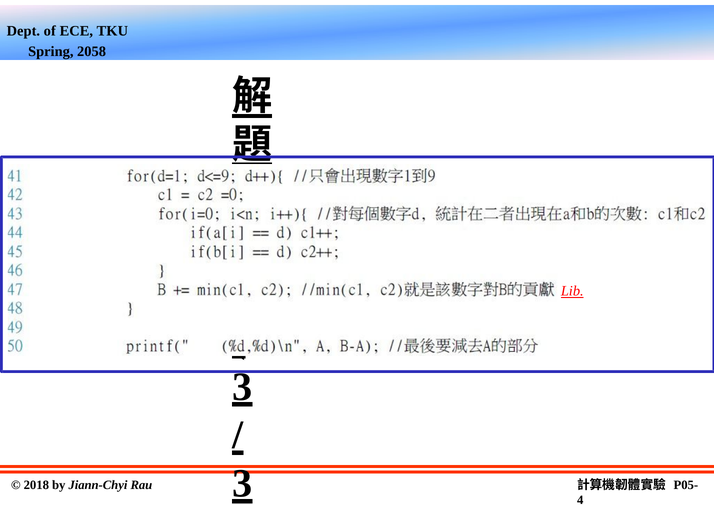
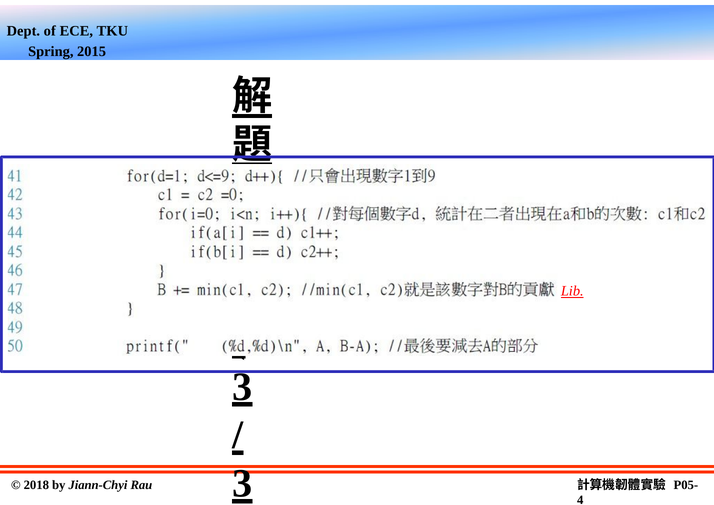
2058: 2058 -> 2015 (92, 52)
